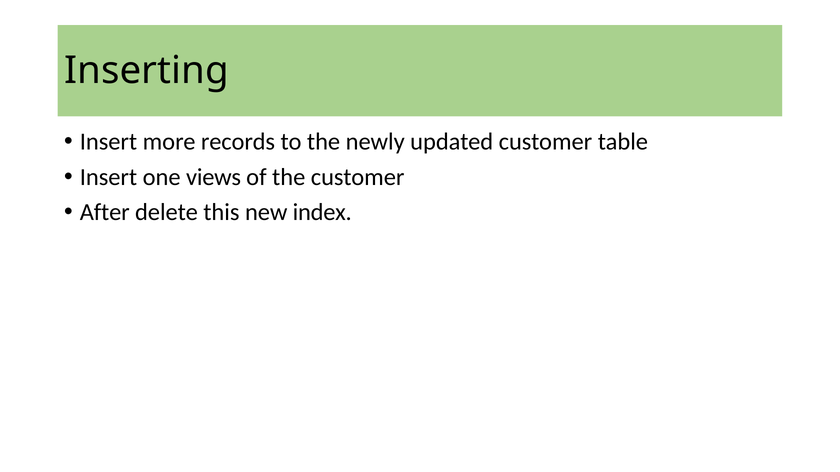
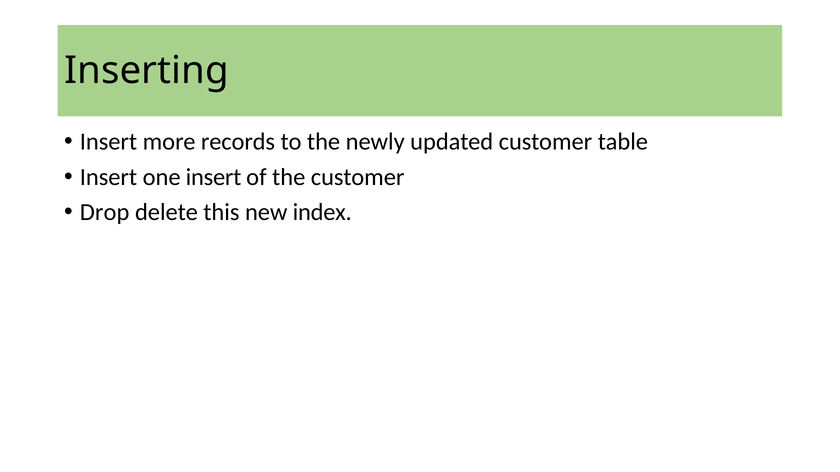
one views: views -> insert (214, 177)
After: After -> Drop (105, 212)
